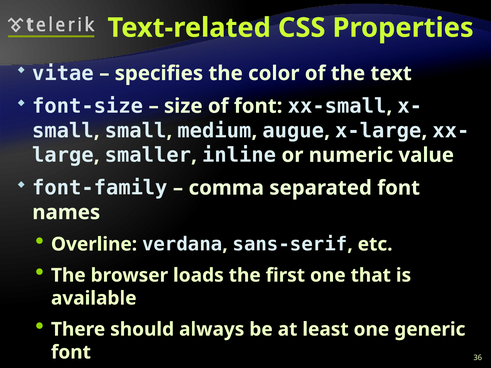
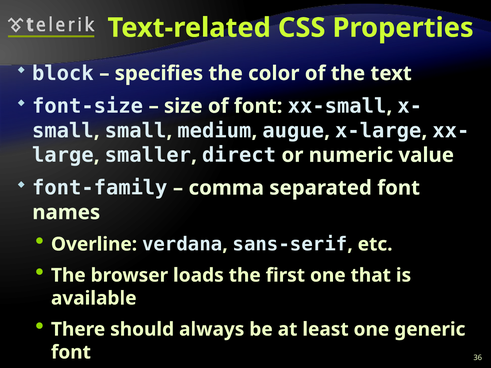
vitae: vitae -> block (63, 73)
inline: inline -> direct (239, 155)
